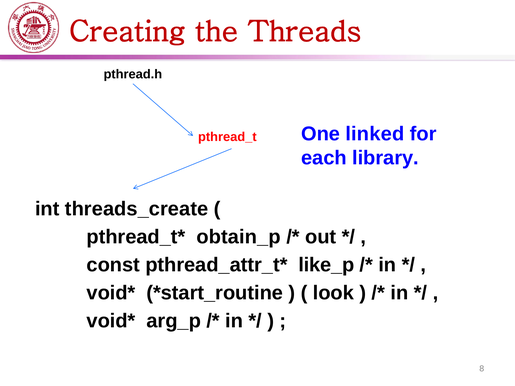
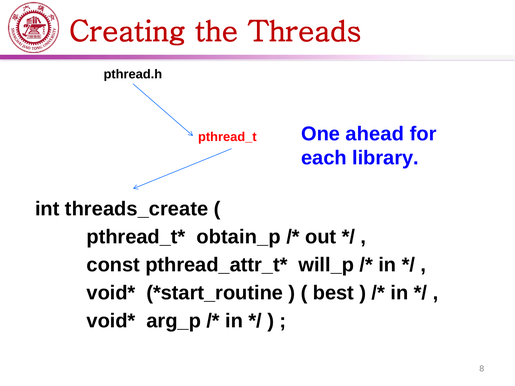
linked: linked -> ahead (375, 134)
like_p: like_p -> will_p (326, 265)
look: look -> best (333, 293)
